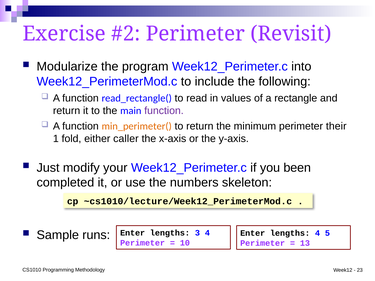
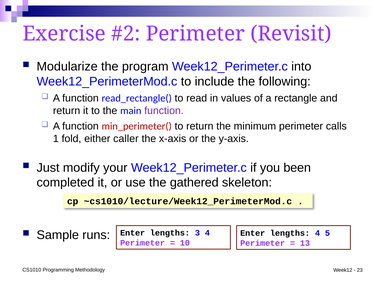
min_perimeter( colour: orange -> red (137, 126)
their: their -> calls (336, 126)
numbers: numbers -> gathered (194, 183)
